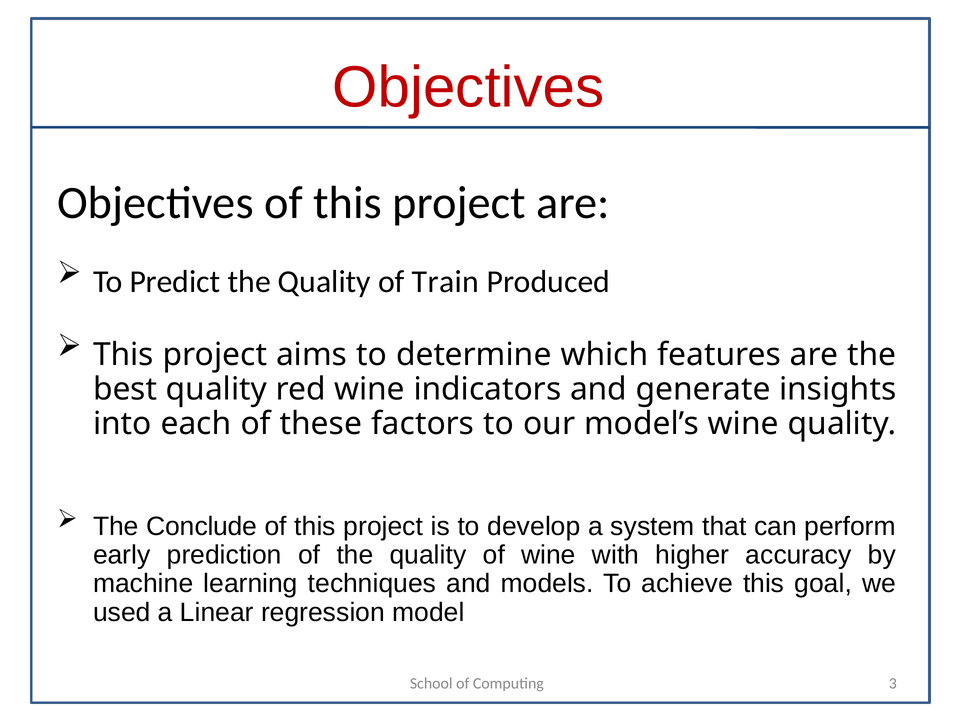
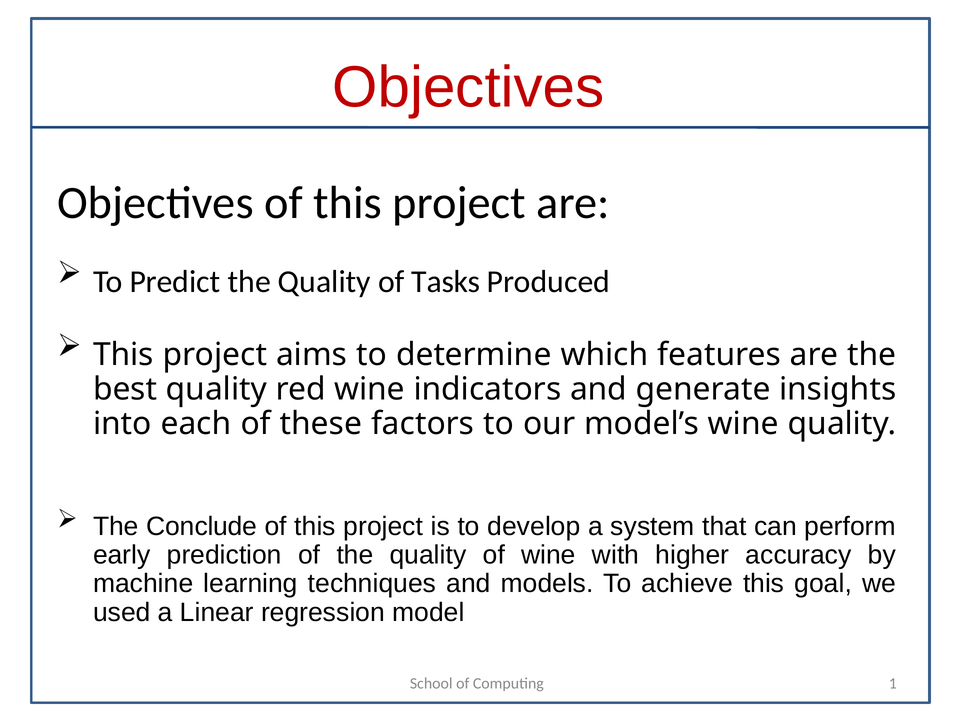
Train: Train -> Tasks (446, 282)
3: 3 -> 1 (893, 683)
